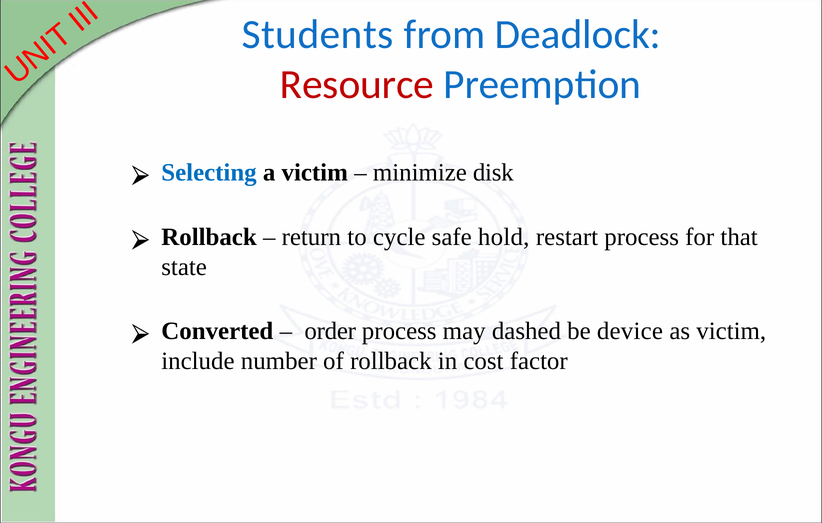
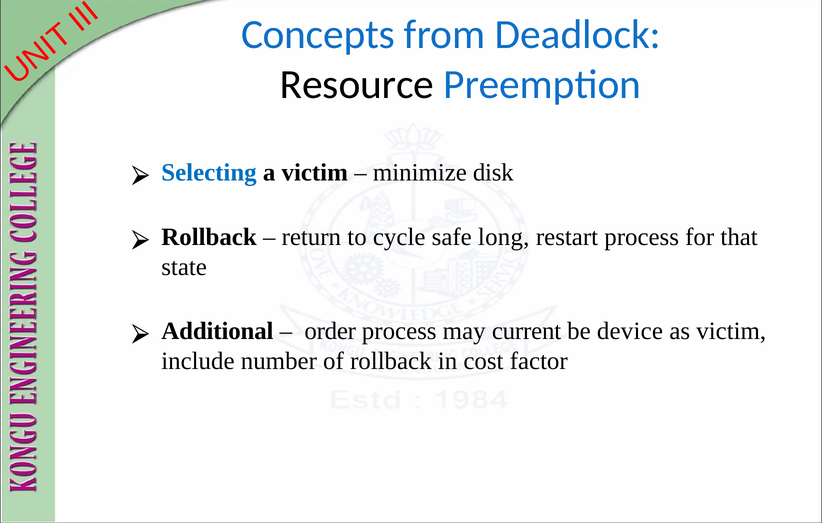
Students: Students -> Concepts (318, 35)
Resource colour: red -> black (357, 84)
hold: hold -> long (504, 237)
Converted: Converted -> Additional (217, 331)
dashed: dashed -> current (527, 331)
